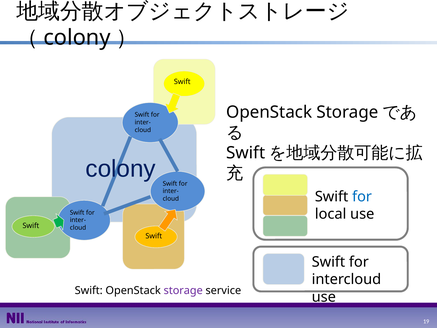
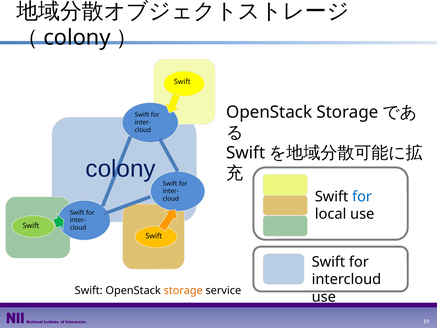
storage colour: purple -> orange (183, 290)
